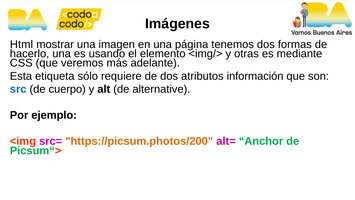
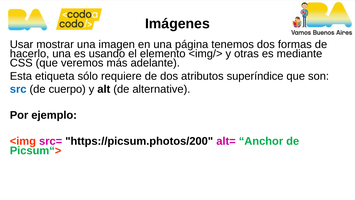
Html: Html -> Usar (22, 44)
información: información -> superíndice (255, 76)
https://picsum.photos/200 colour: orange -> black (139, 141)
